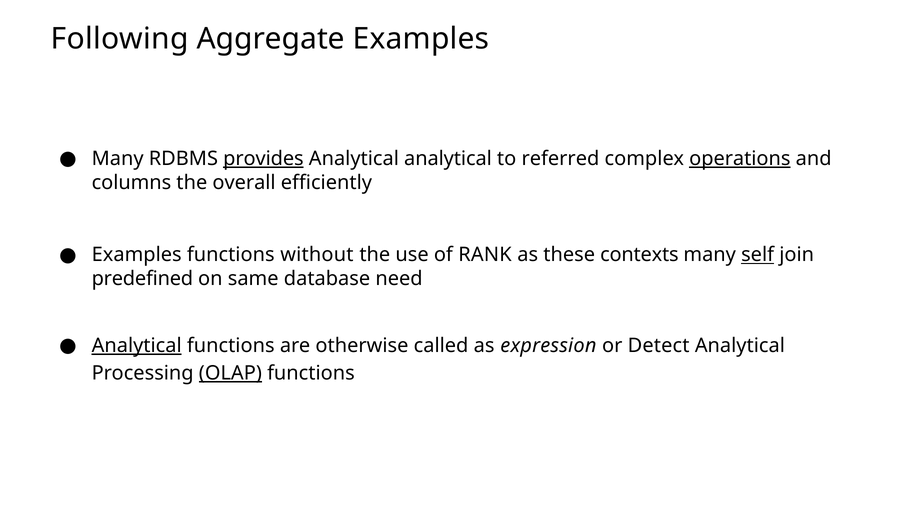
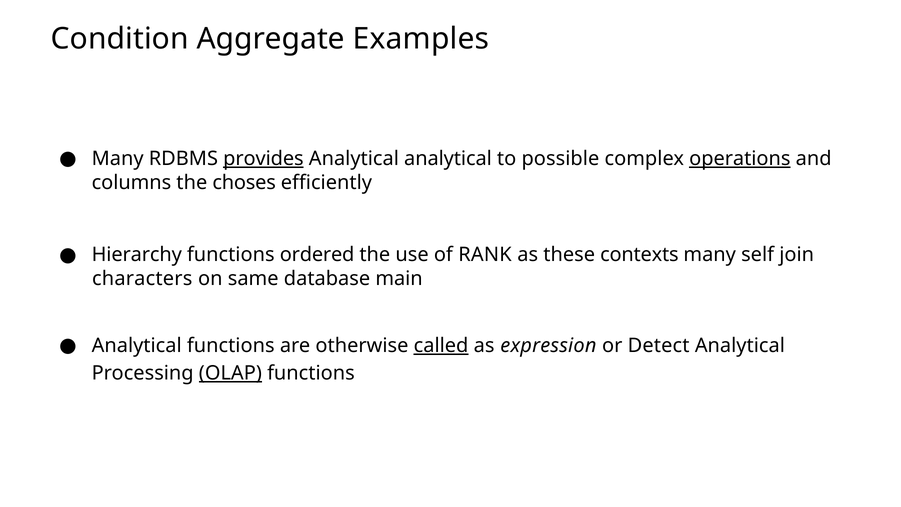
Following: Following -> Condition (120, 39)
referred: referred -> possible (560, 159)
overall: overall -> choses (244, 183)
Examples: Examples -> Hierarchy (137, 255)
without: without -> ordered (317, 255)
self underline: present -> none (758, 255)
predefined: predefined -> characters (142, 279)
need: need -> main (399, 279)
Analytical underline: present -> none (137, 345)
called underline: none -> present (441, 345)
